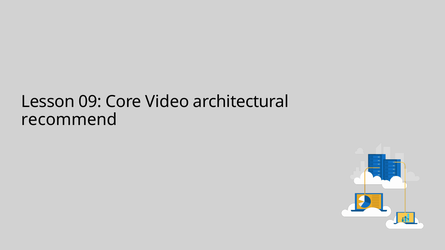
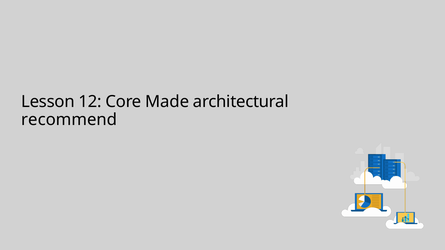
09: 09 -> 12 (90, 102)
Video: Video -> Made (167, 102)
